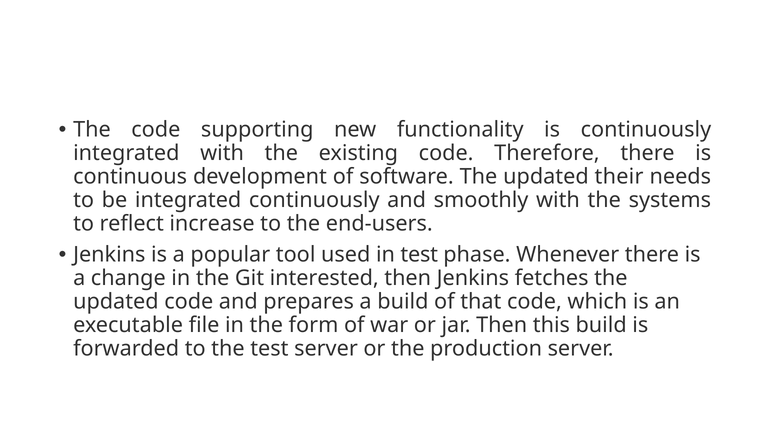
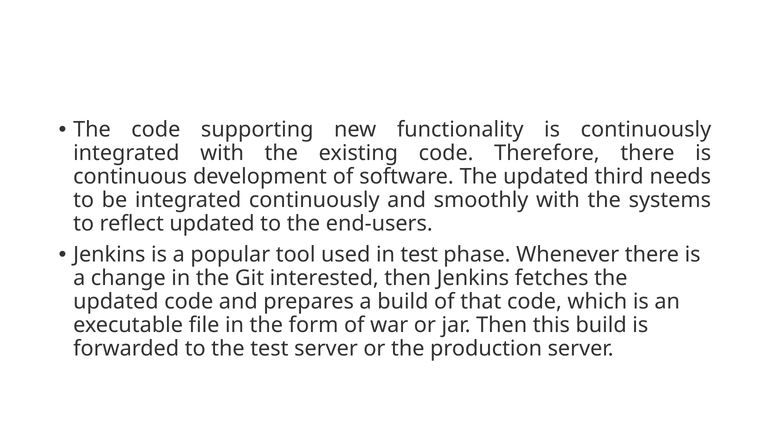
their: their -> third (619, 177)
reflect increase: increase -> updated (212, 223)
